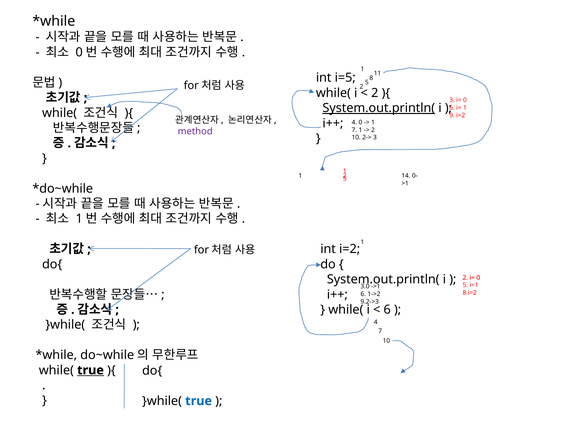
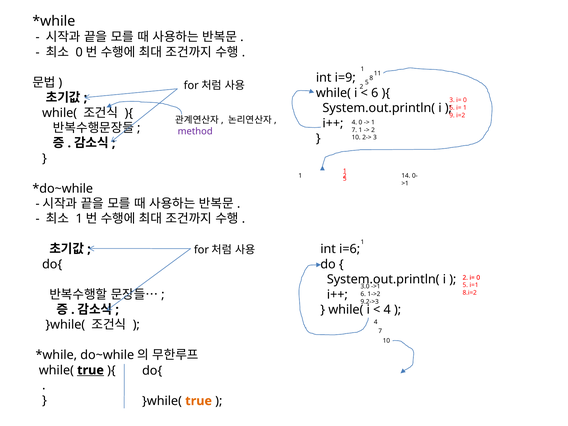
i=5: i=5 -> i=9 (345, 78)
2: 2 -> 6 (375, 93)
System.out.println( underline: present -> none (379, 108)
int i=2: i=2 -> i=6 (350, 249)
6: 6 -> 4 (387, 310)
true colour: blue -> orange (199, 401)
